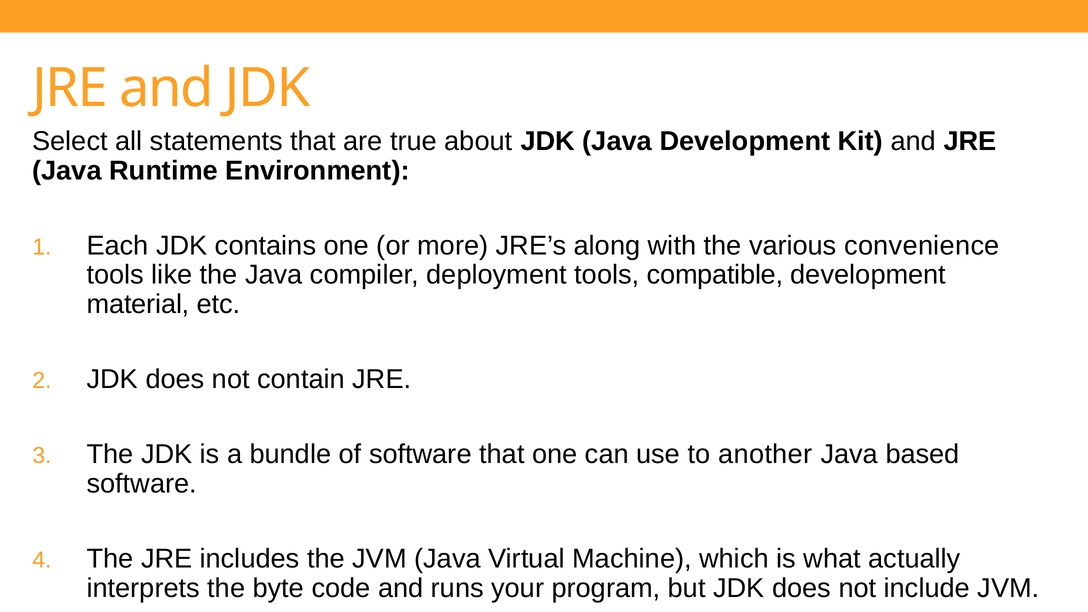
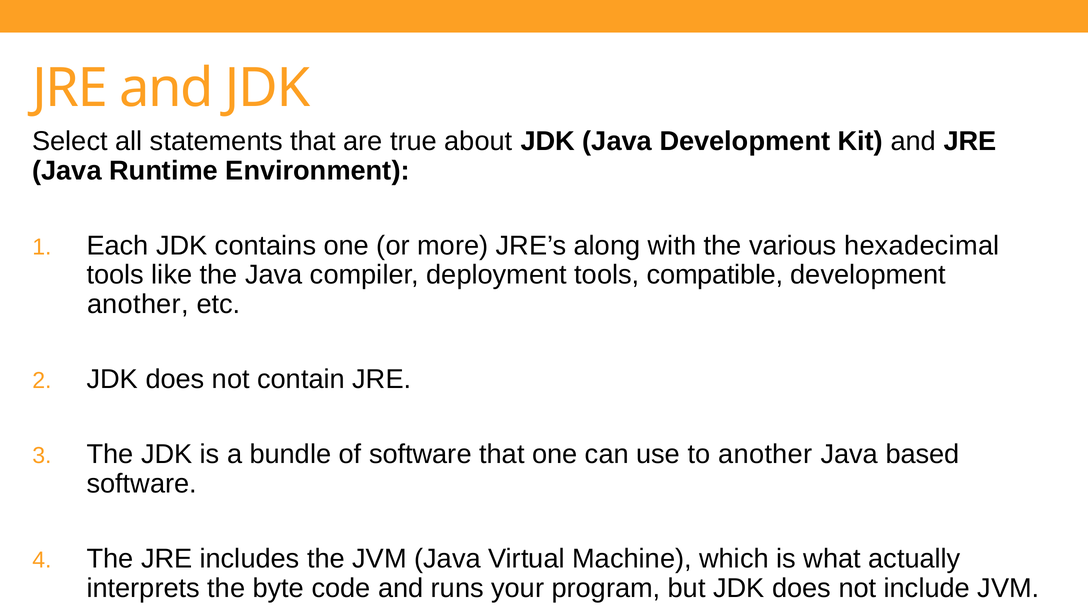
convenience: convenience -> hexadecimal (922, 246)
material: material -> another (138, 304)
